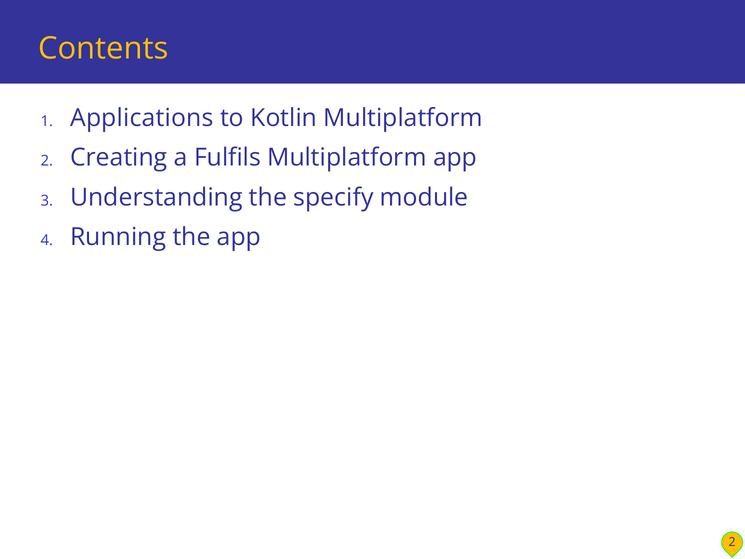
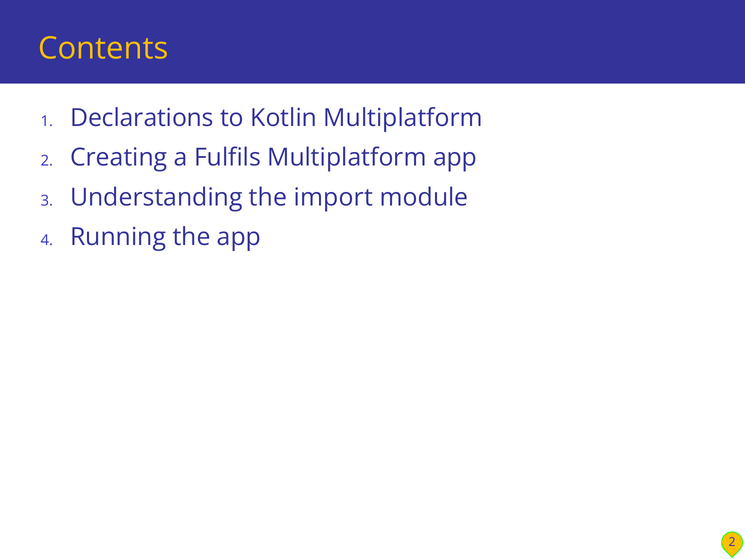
Applications: Applications -> Declarations (142, 118)
specify: specify -> import (333, 197)
